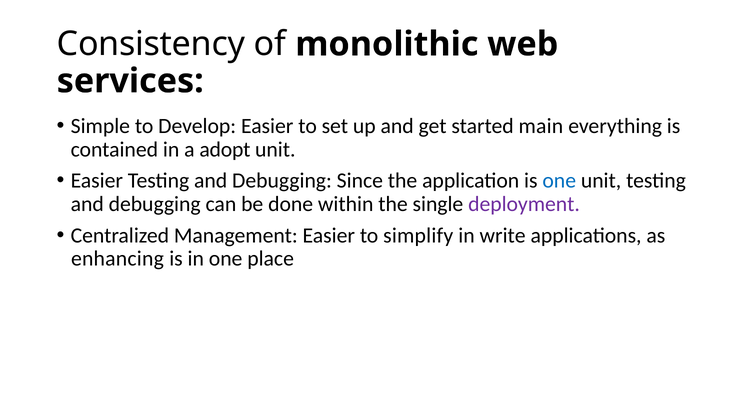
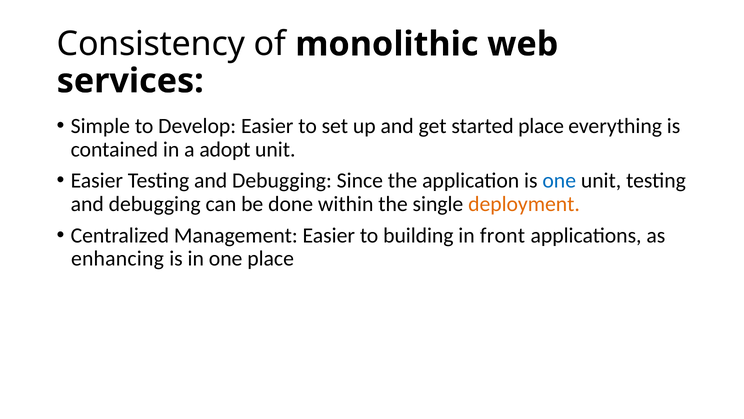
started main: main -> place (541, 126)
deployment colour: purple -> orange (524, 204)
simplify: simplify -> building (418, 235)
write: write -> front (503, 235)
